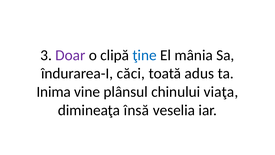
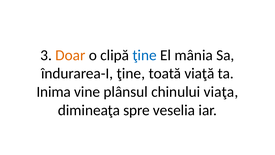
Doar colour: purple -> orange (70, 55)
îndurarea-I căci: căci -> ţine (131, 73)
adus: adus -> viaţă (199, 73)
însă: însă -> spre (137, 110)
